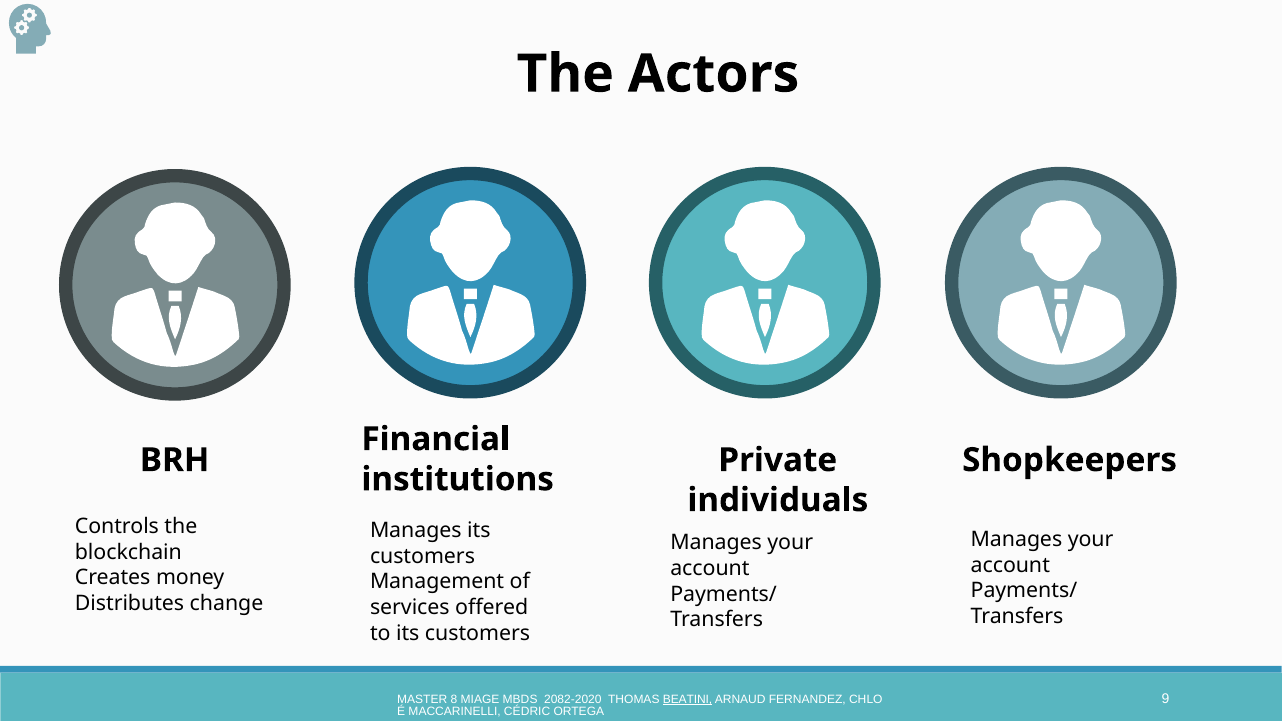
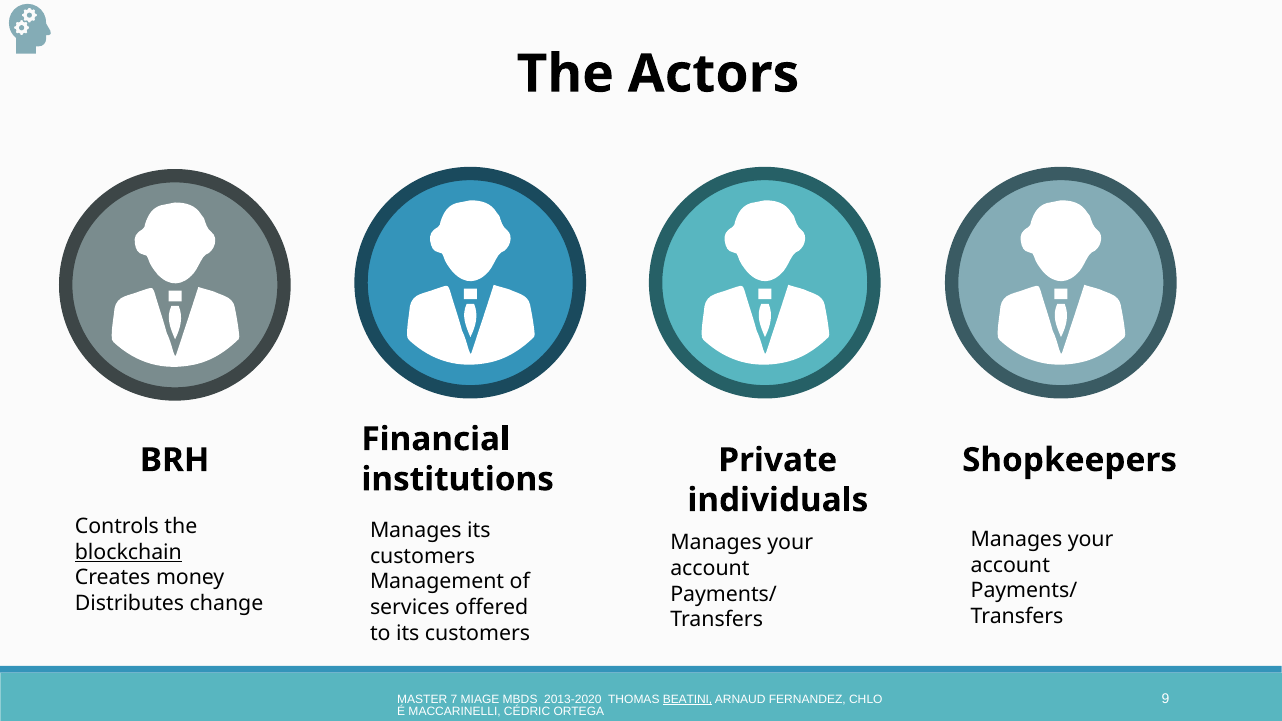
blockchain underline: none -> present (128, 552)
8: 8 -> 7 (454, 699)
2082-2020: 2082-2020 -> 2013-2020 (573, 699)
